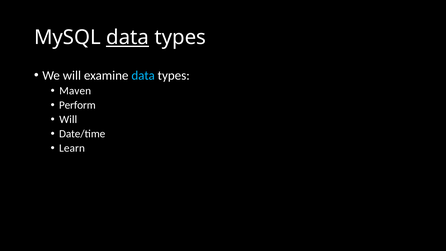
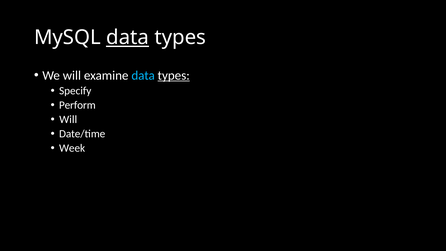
types underline: none -> present (174, 75)
Maven: Maven -> Specify (75, 91)
Learn: Learn -> Week (72, 148)
